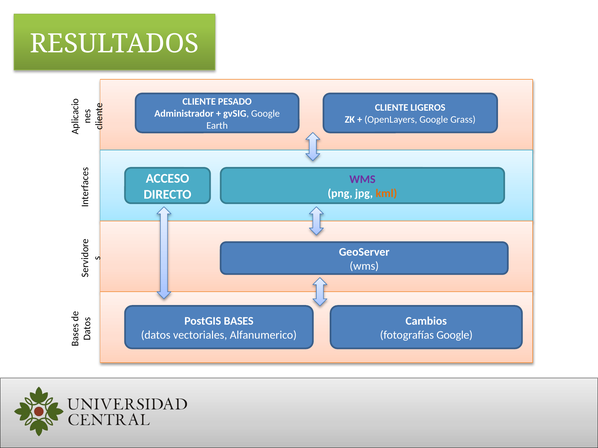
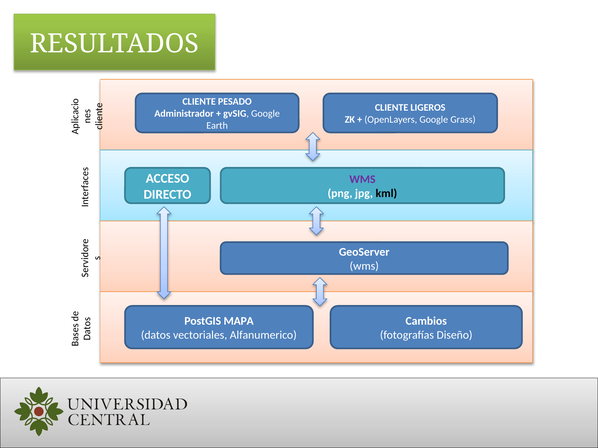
kml colour: orange -> black (386, 194)
BASES: BASES -> MAPA (239, 321)
fotografías Google: Google -> Diseño (455, 335)
